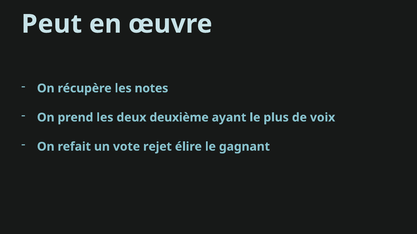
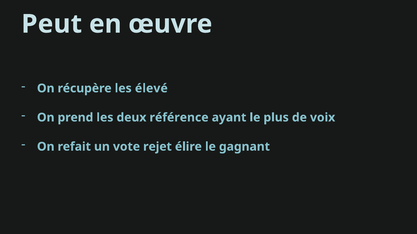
notes: notes -> élevé (151, 89)
deuxième: deuxième -> référence (179, 118)
